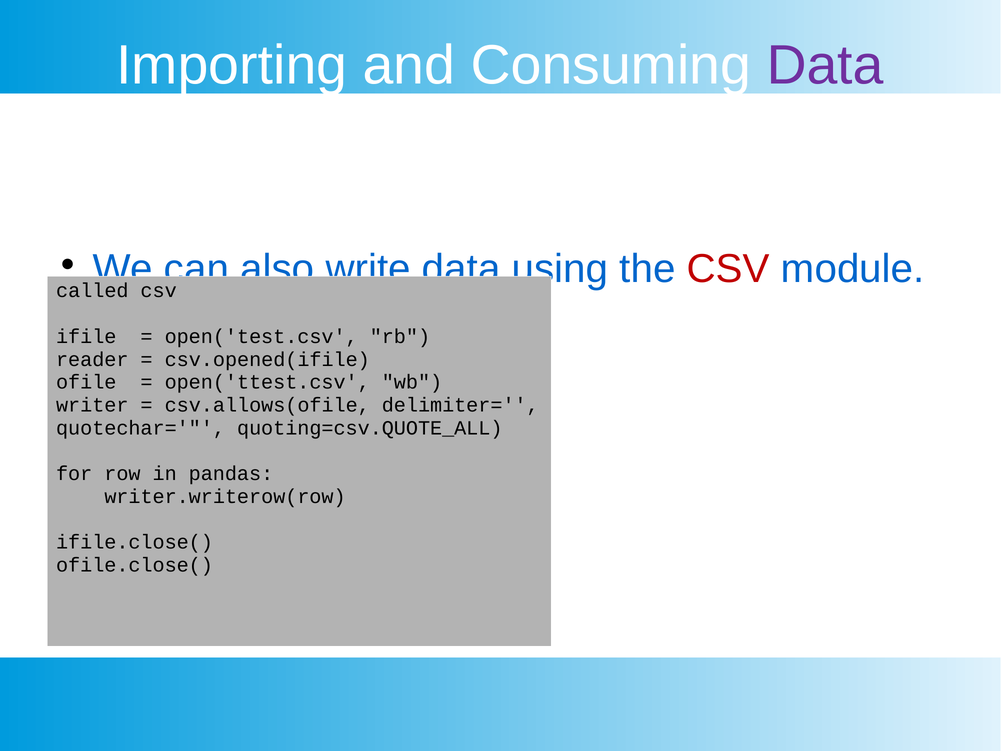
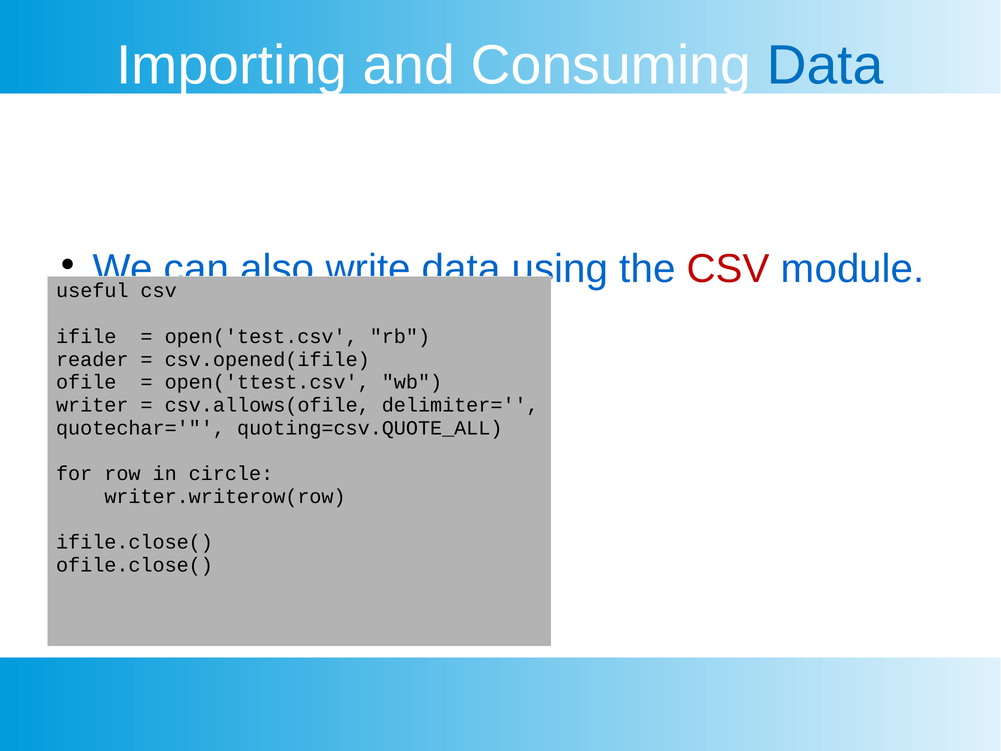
Data colour: purple -> blue (825, 65)
called: called -> useful (92, 291)
pandas: pandas -> circle (231, 473)
